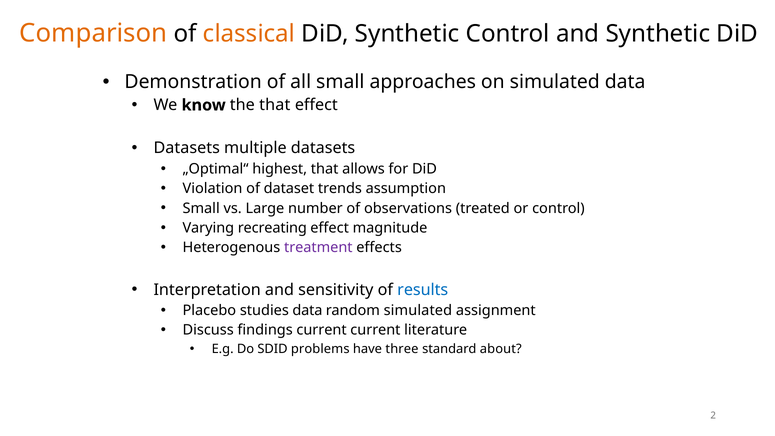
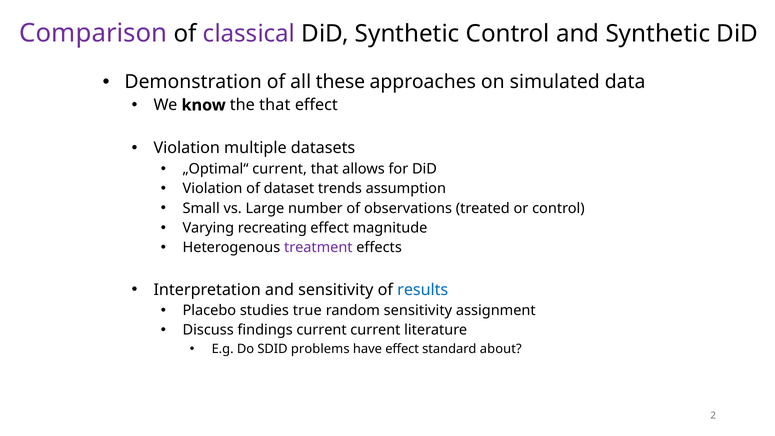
Comparison colour: orange -> purple (93, 33)
classical colour: orange -> purple (249, 34)
all small: small -> these (340, 82)
Datasets: Datasets -> Violation (187, 148)
„Optimal“ highest: highest -> current (280, 169)
studies data: data -> true (307, 310)
random simulated: simulated -> sensitivity (418, 310)
have three: three -> effect (402, 349)
